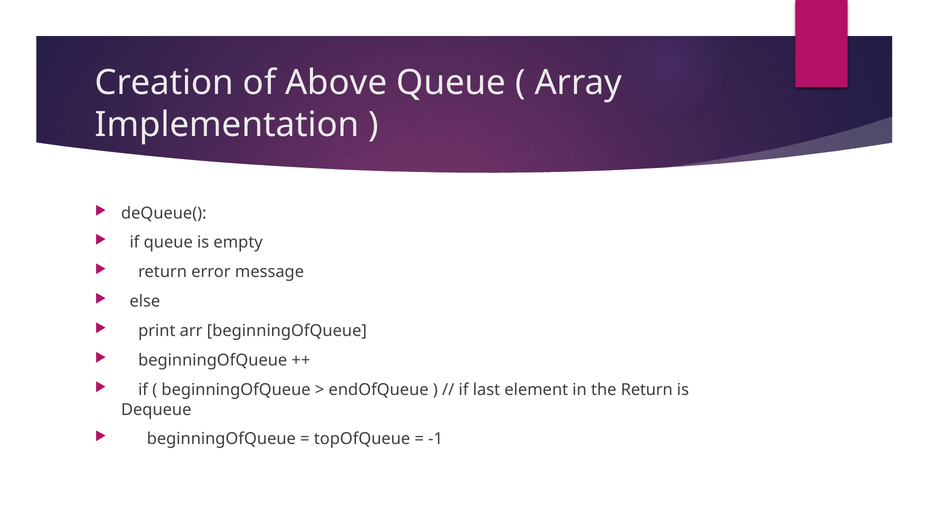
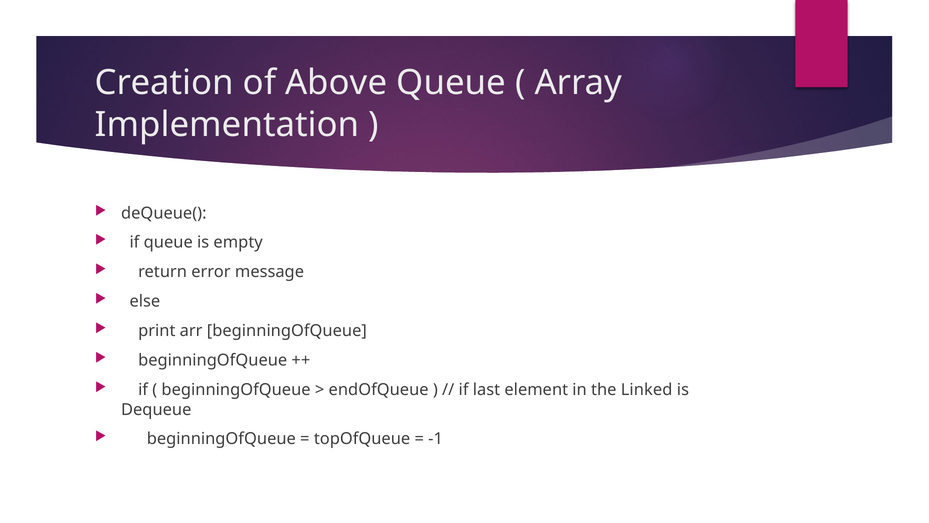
the Return: Return -> Linked (647, 389)
